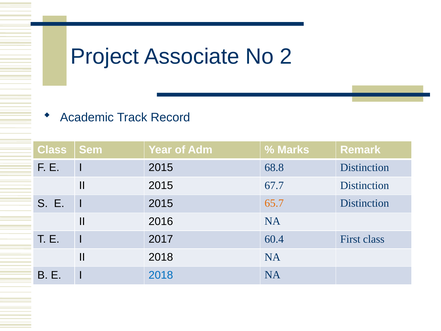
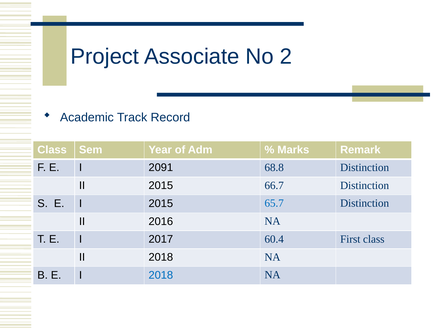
F E I 2015: 2015 -> 2091 (161, 168)
67.7: 67.7 -> 66.7 (274, 185)
65.7 colour: orange -> blue (274, 203)
